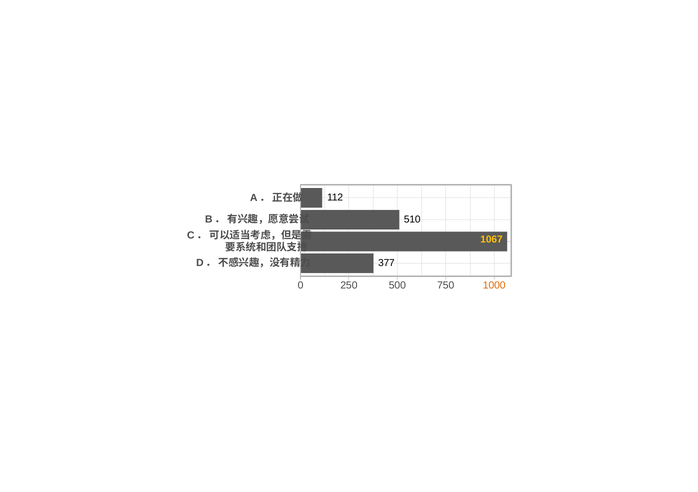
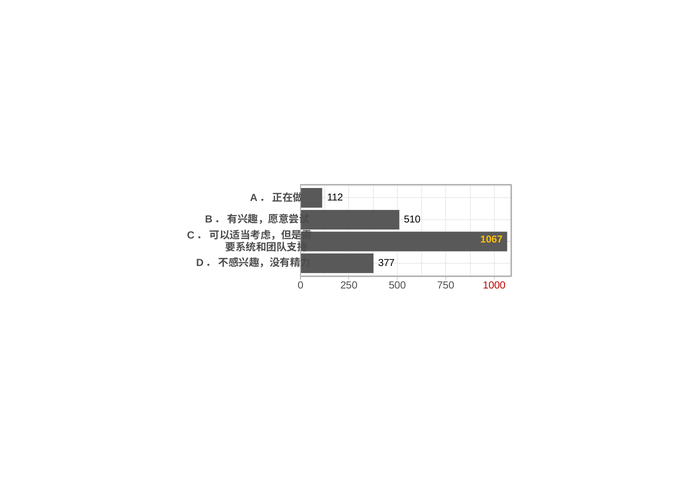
1000 colour: orange -> red (494, 285)
